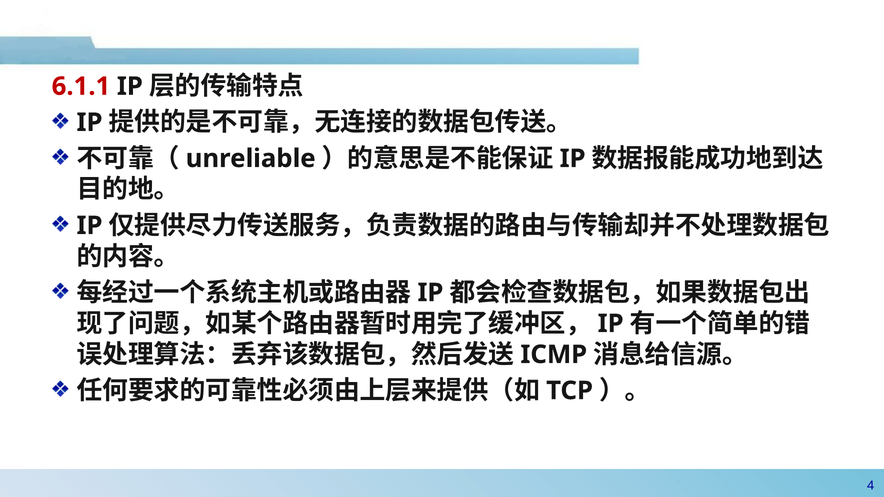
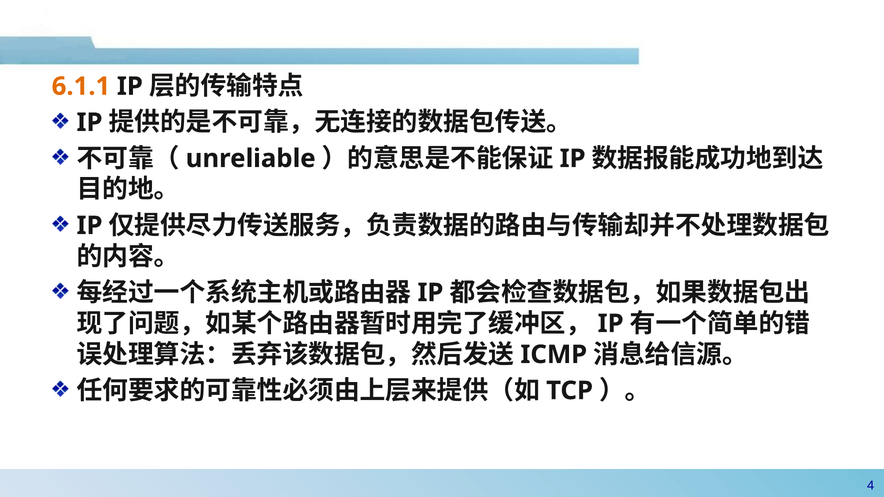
6.1.1 colour: red -> orange (81, 86)
